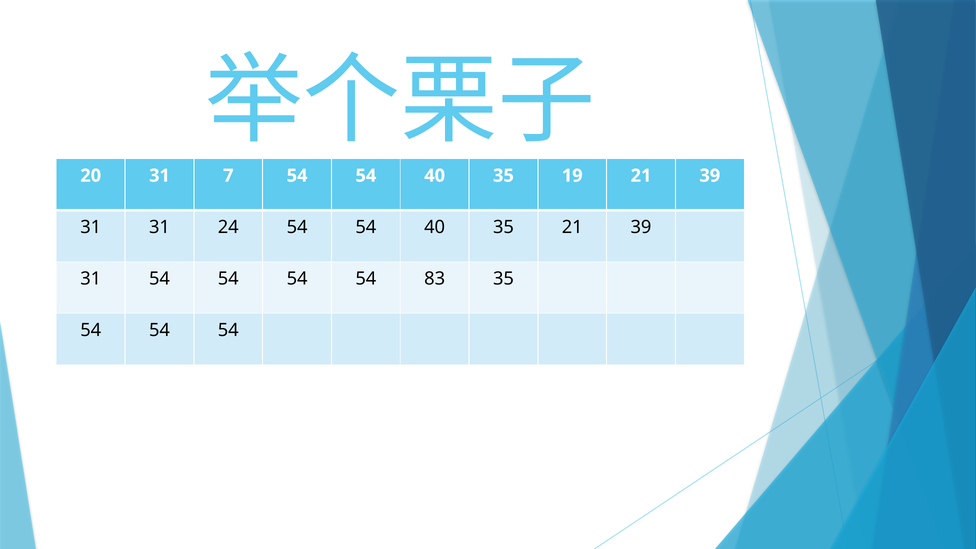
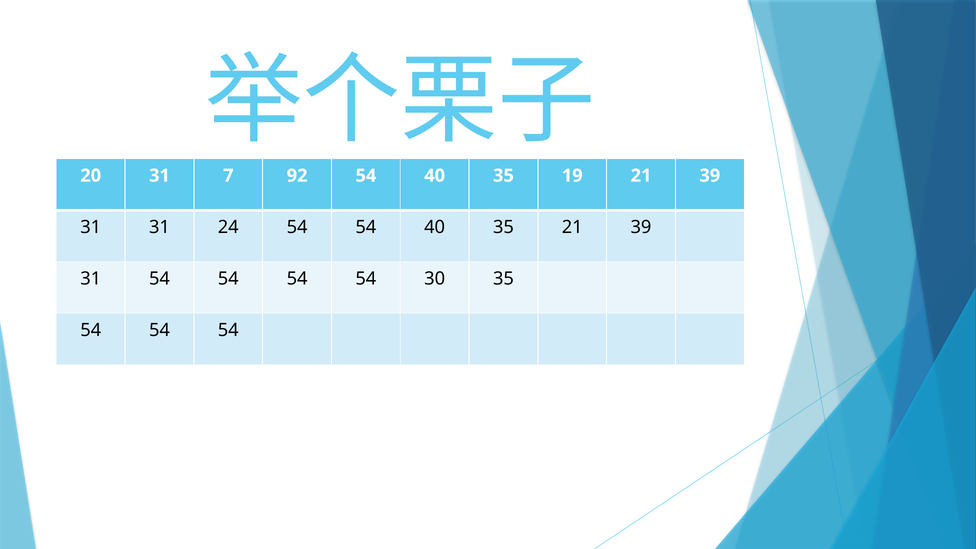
7 54: 54 -> 92 (297, 176)
83: 83 -> 30 (435, 279)
